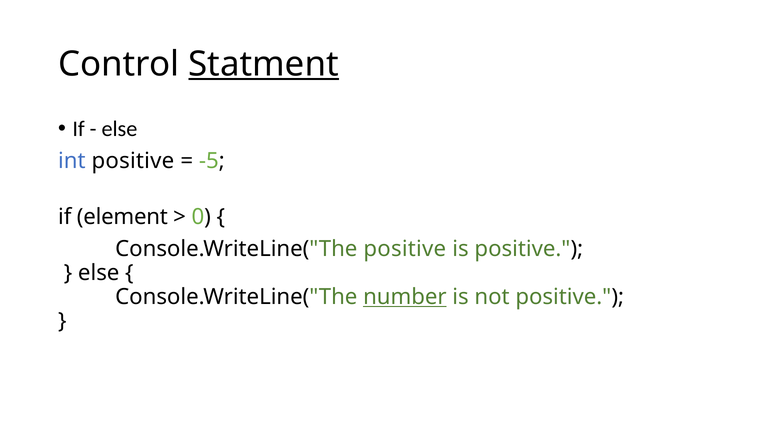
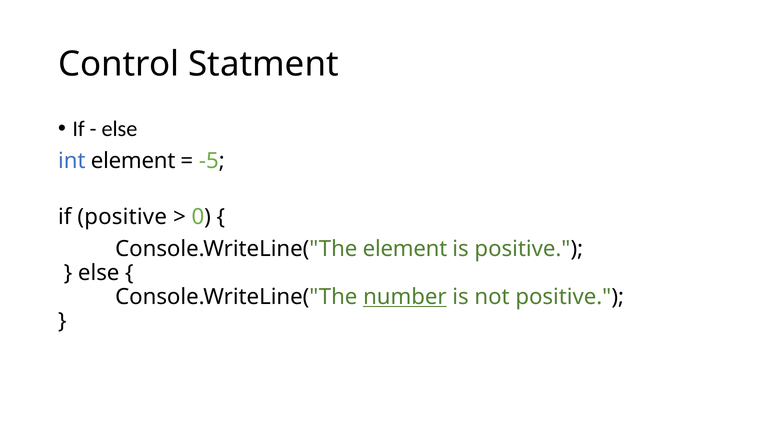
Statment underline: present -> none (264, 64)
int positive: positive -> element (133, 161)
if element: element -> positive (122, 217)
Console.WriteLine("The positive: positive -> element (405, 249)
